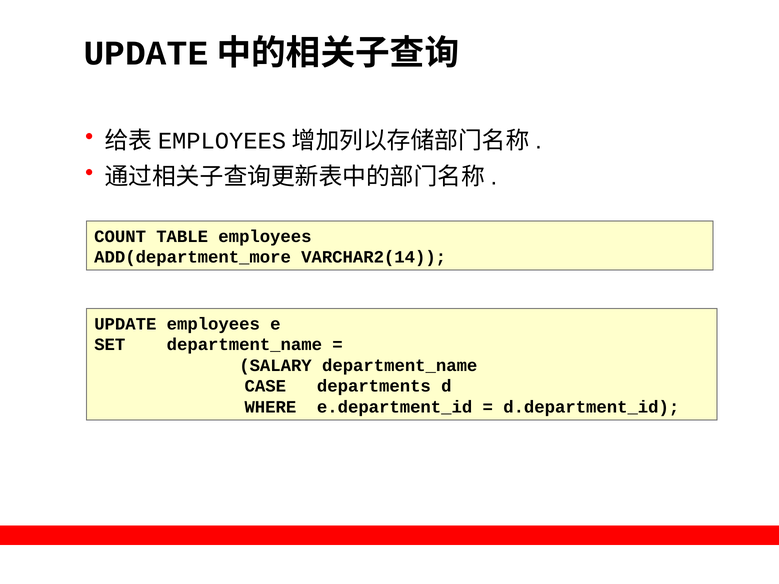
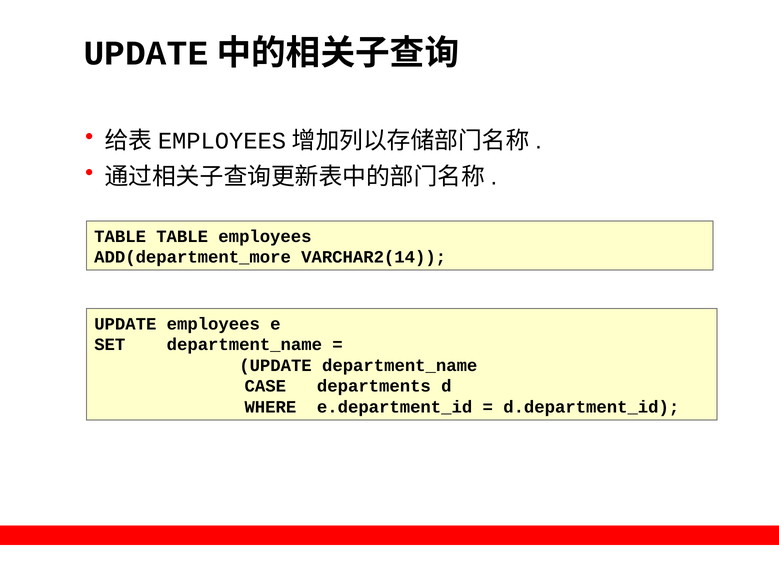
COUNT: COUNT -> TABLE (120, 236)
SALARY: SALARY -> UPDATE (276, 366)
